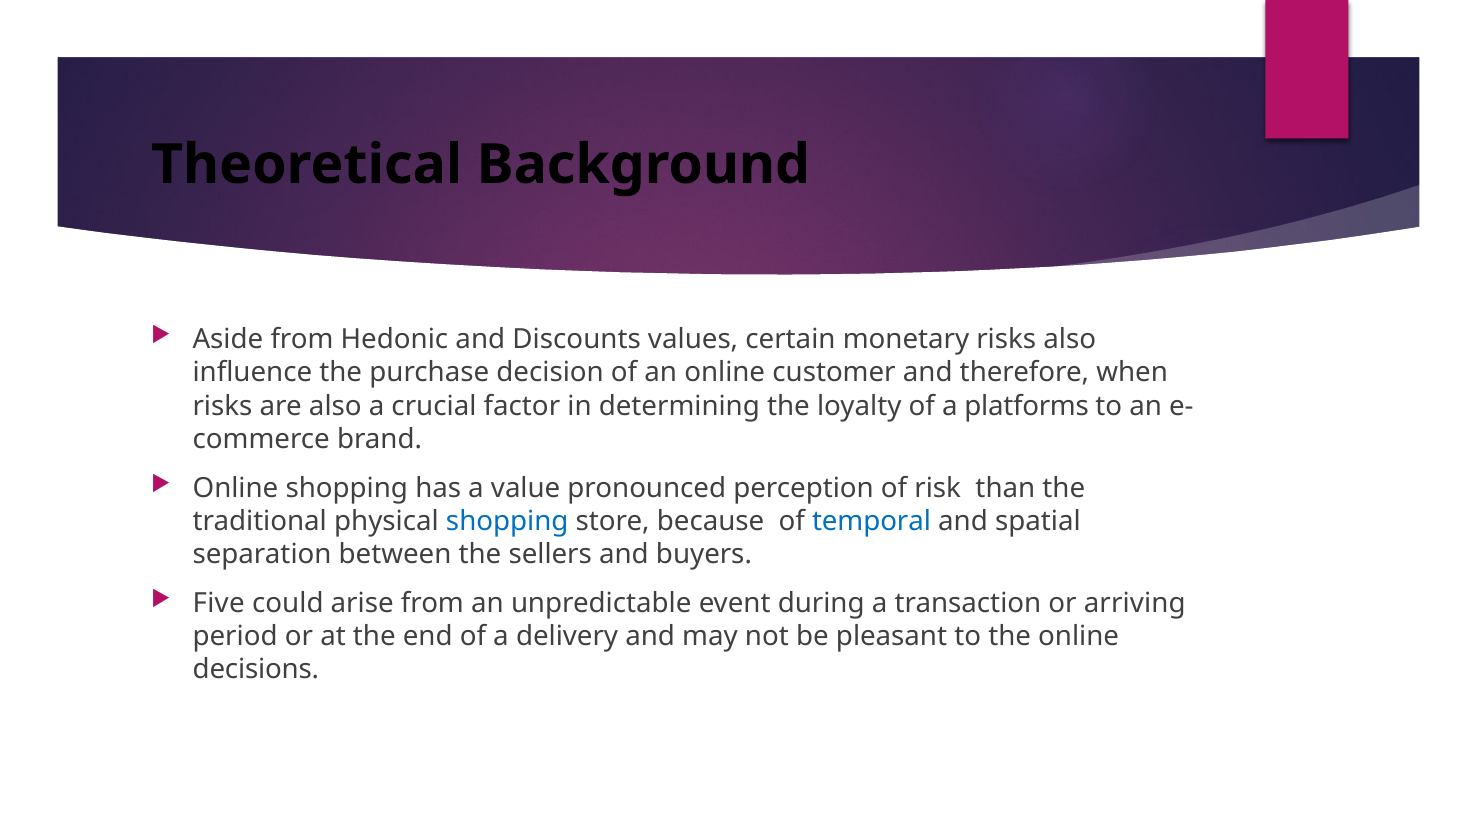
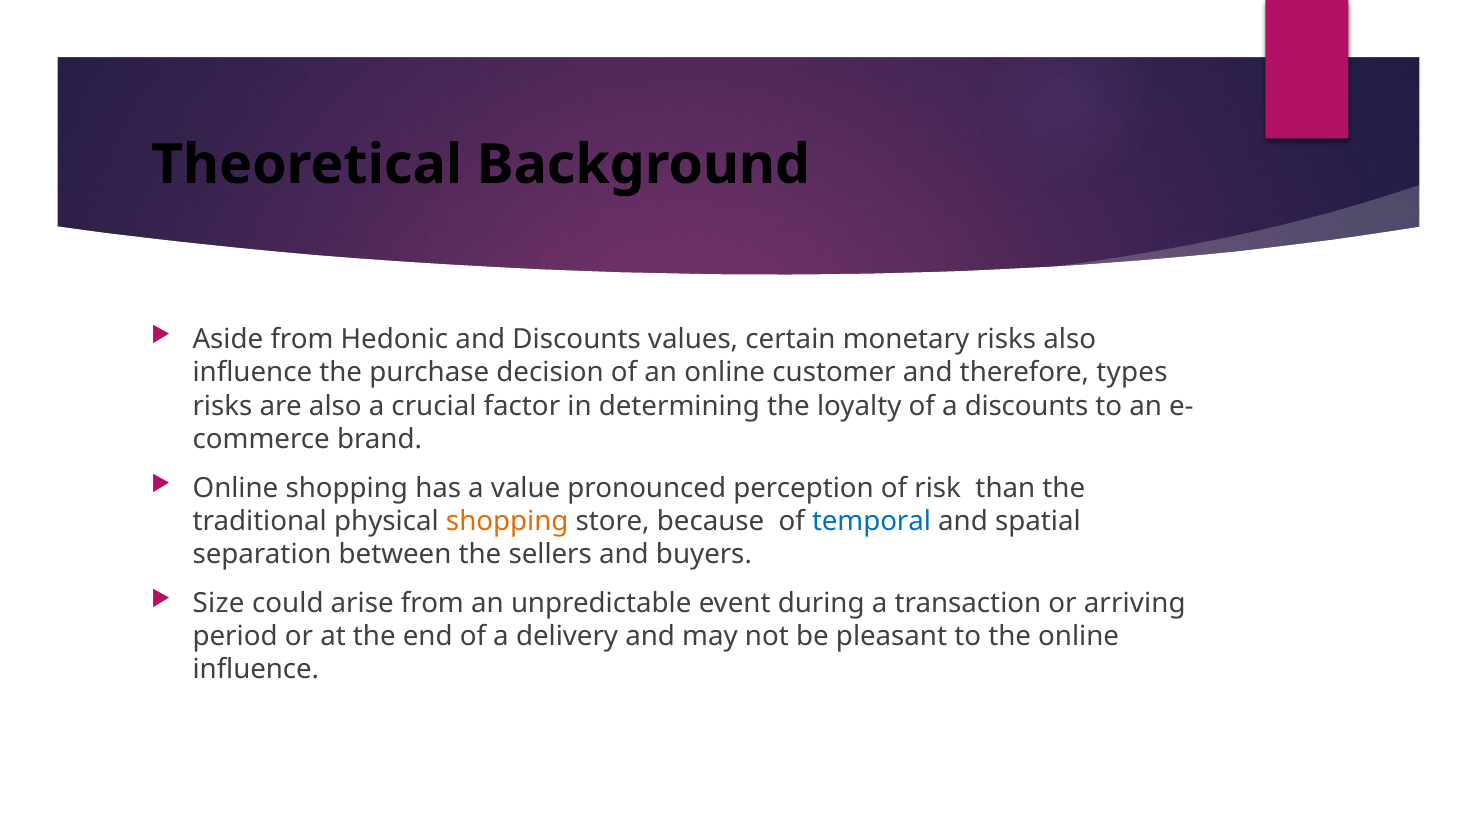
when: when -> types (1132, 373)
a platforms: platforms -> discounts (1027, 406)
shopping colour: blue -> orange (507, 521)
Five: Five -> Size (219, 603)
decisions: decisions -> influence (256, 670)
